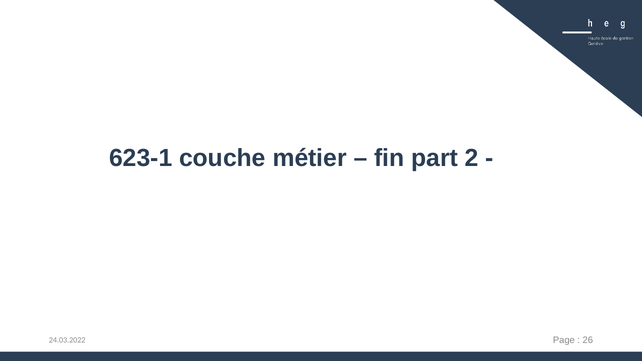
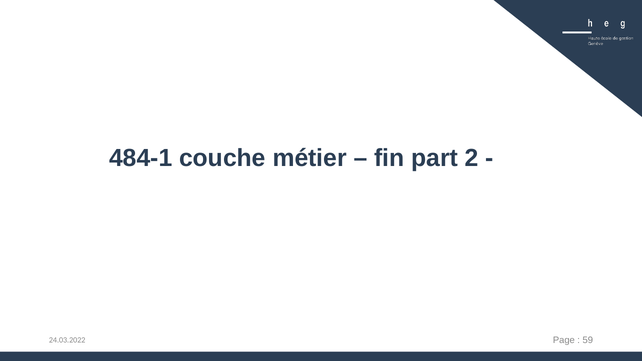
623-1: 623-1 -> 484-1 (141, 158)
26: 26 -> 59 (588, 340)
